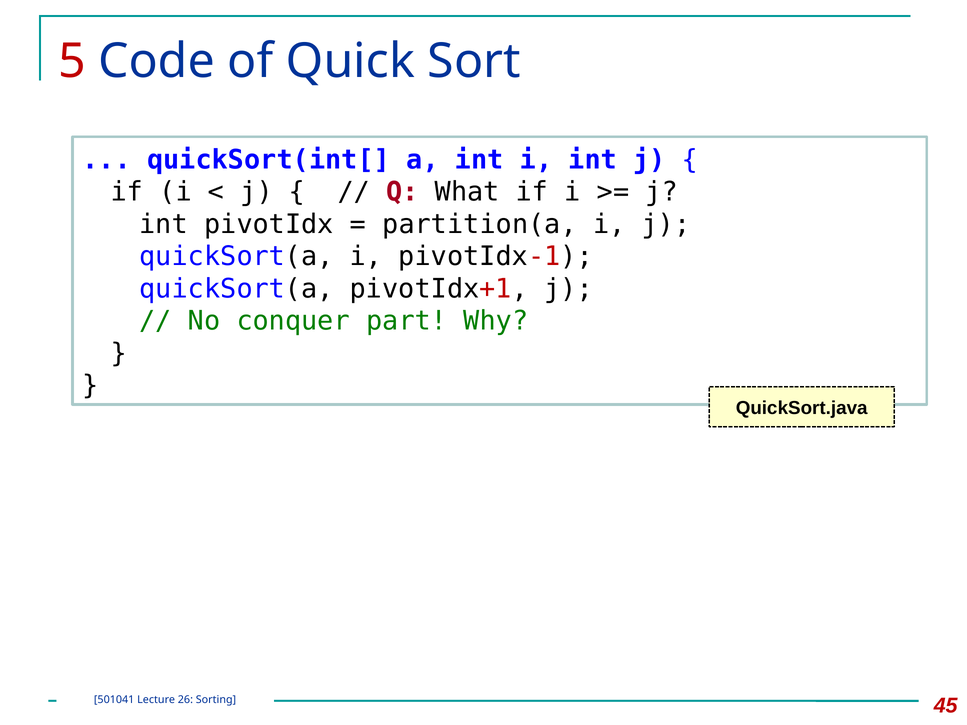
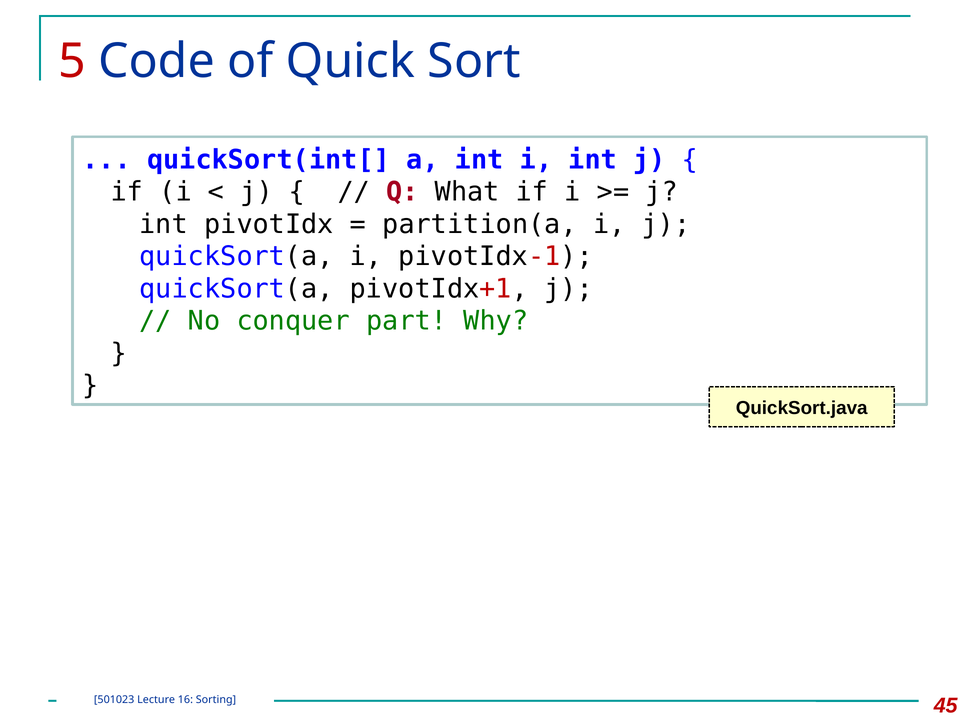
501041: 501041 -> 501023 (114, 700)
26: 26 -> 16 (185, 700)
